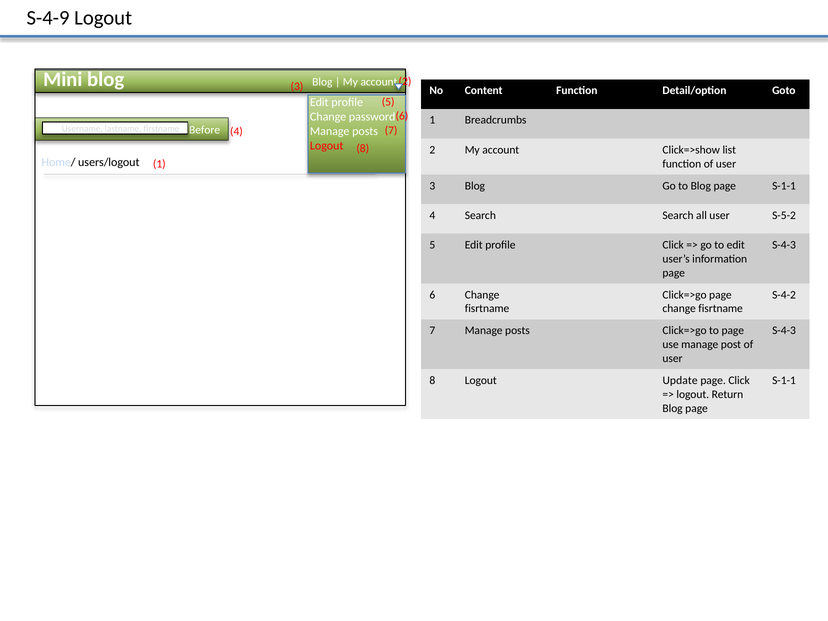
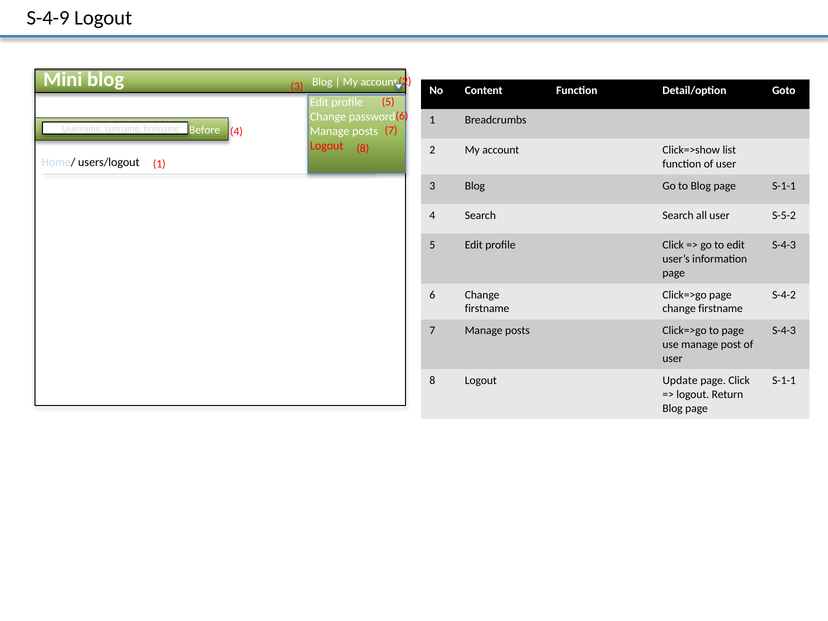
fisrtname: fisrtname -> firstname (487, 309)
fisrtname: fisrtname -> firstname (721, 309)
